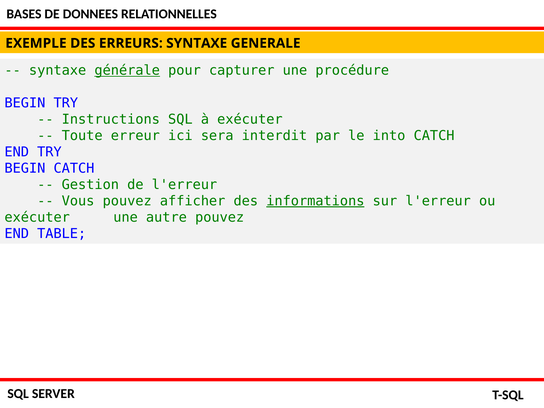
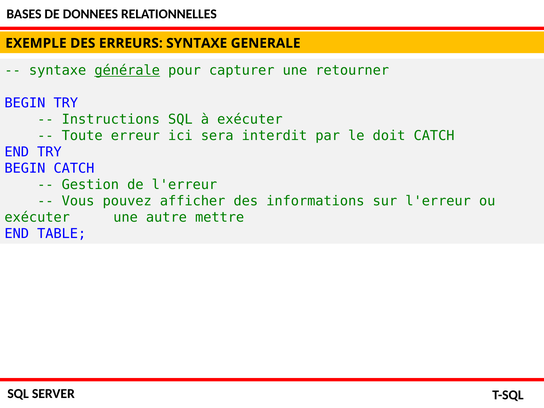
procédure: procédure -> retourner (352, 70)
into: into -> doit (389, 136)
informations underline: present -> none (315, 201)
autre pouvez: pouvez -> mettre (220, 217)
